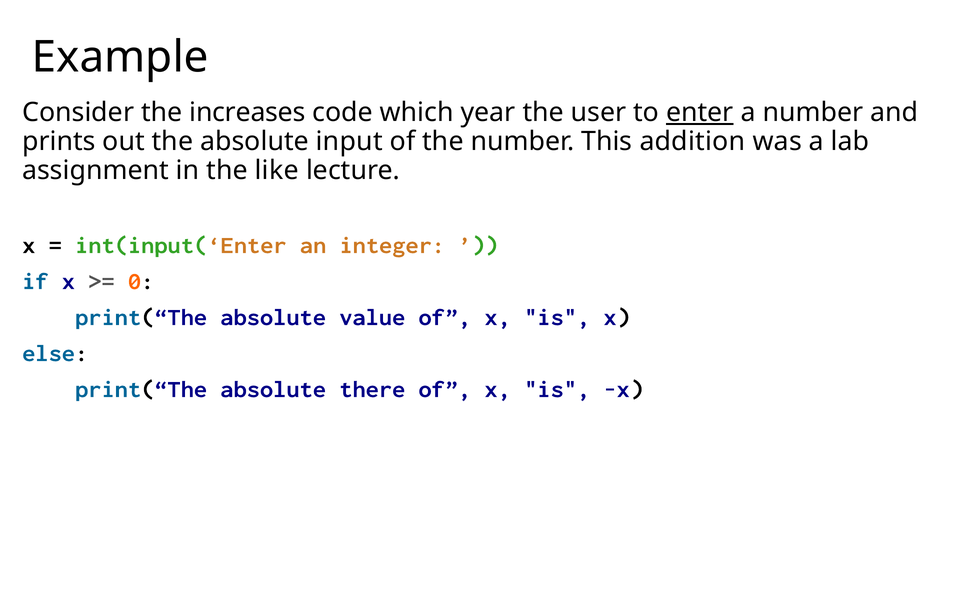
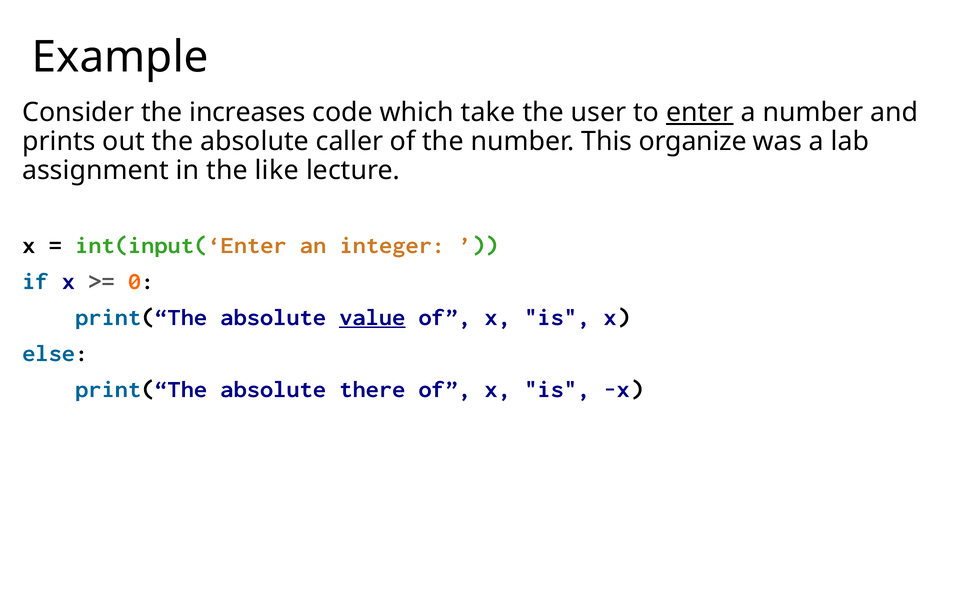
year: year -> take (488, 113)
input: input -> caller (349, 141)
addition: addition -> organize (693, 141)
value underline: none -> present (372, 317)
